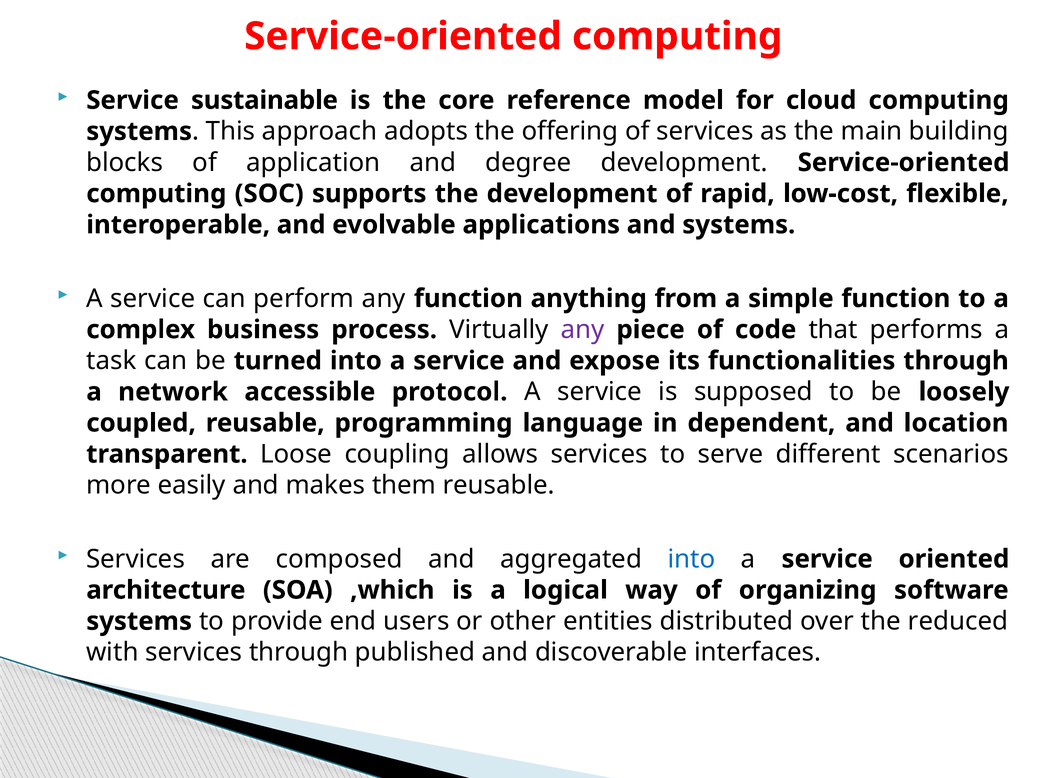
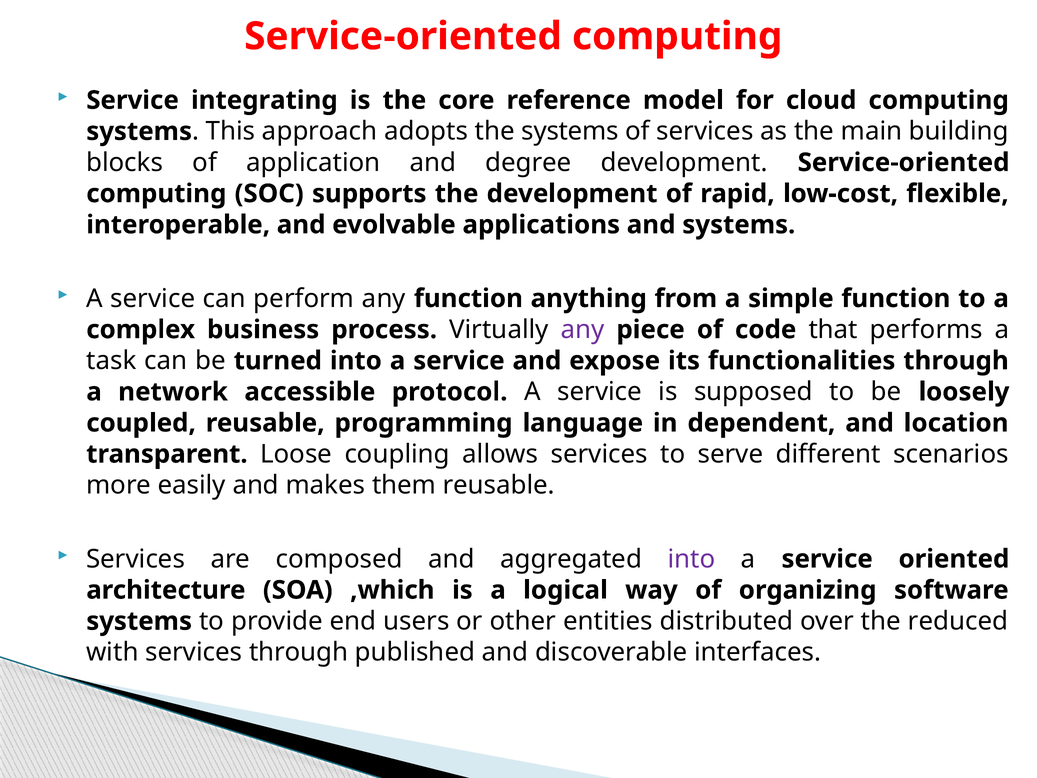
sustainable: sustainable -> integrating (264, 100)
the offering: offering -> systems (570, 131)
into colour: blue -> purple (692, 559)
